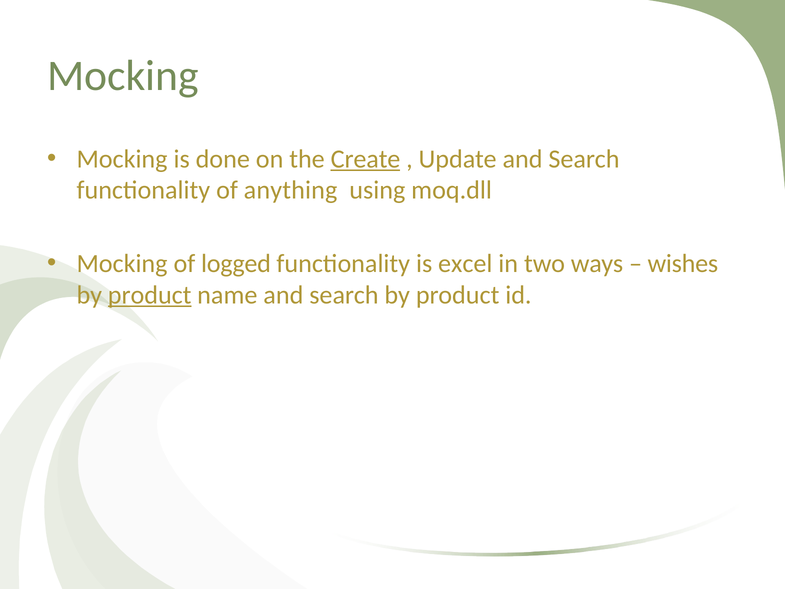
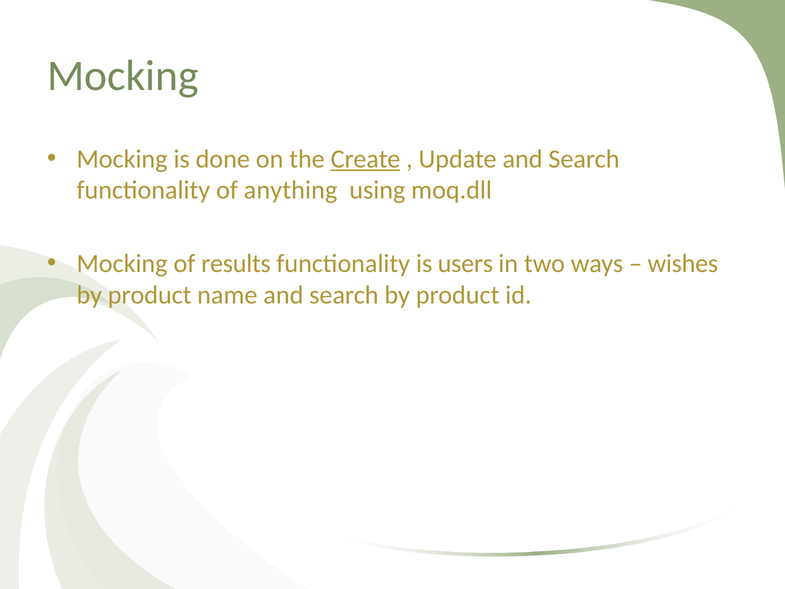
logged: logged -> results (236, 263)
excel: excel -> users (465, 263)
product underline: present -> none (150, 295)
